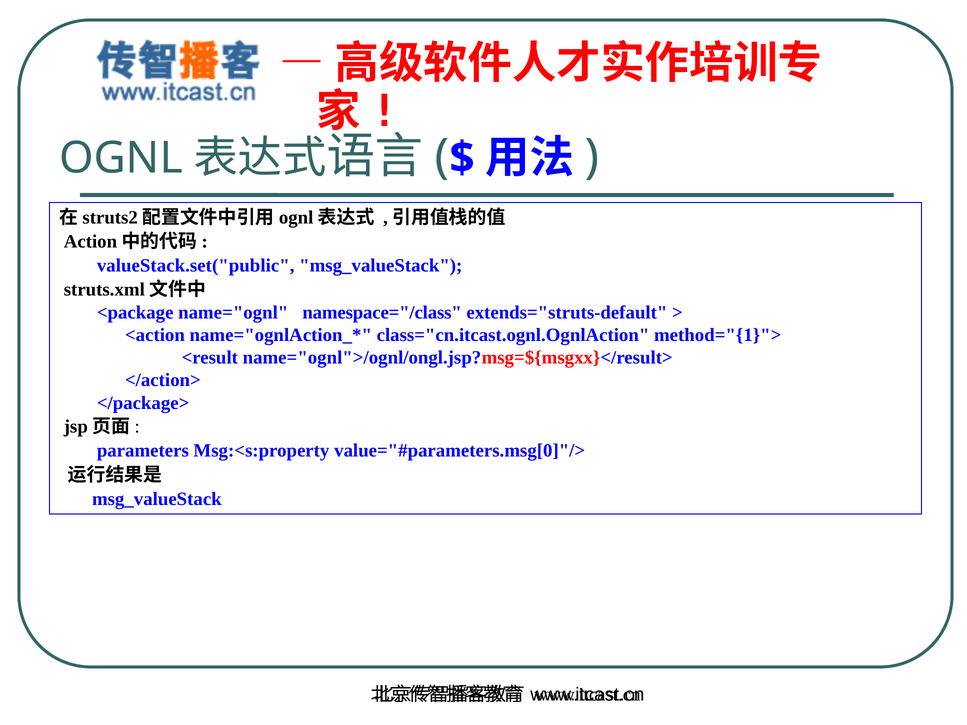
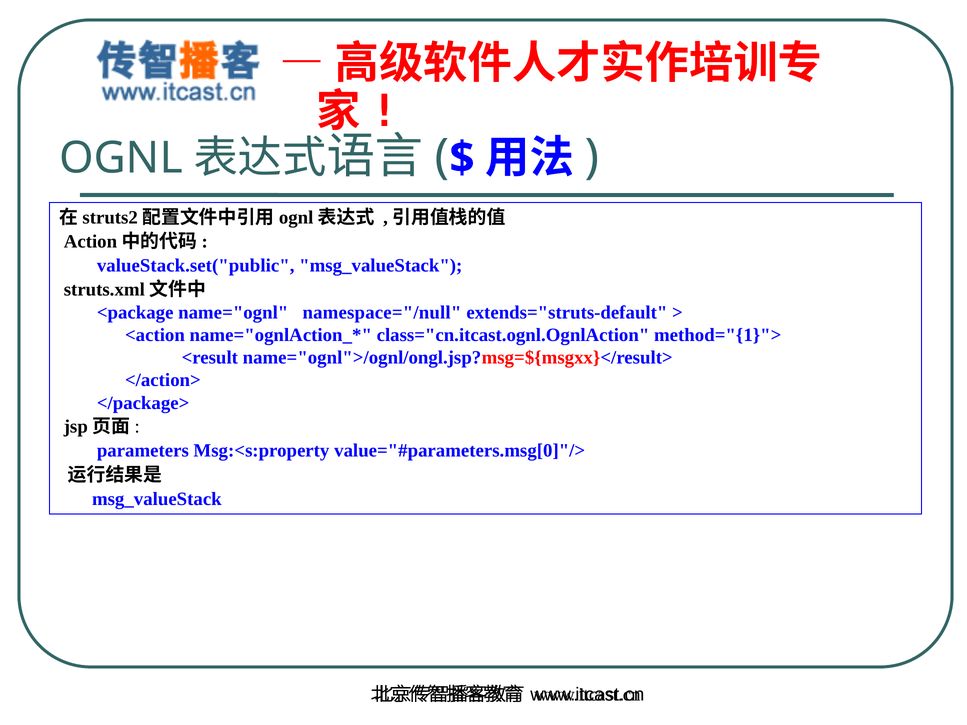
namespace="/class: namespace="/class -> namespace="/null (382, 313)
